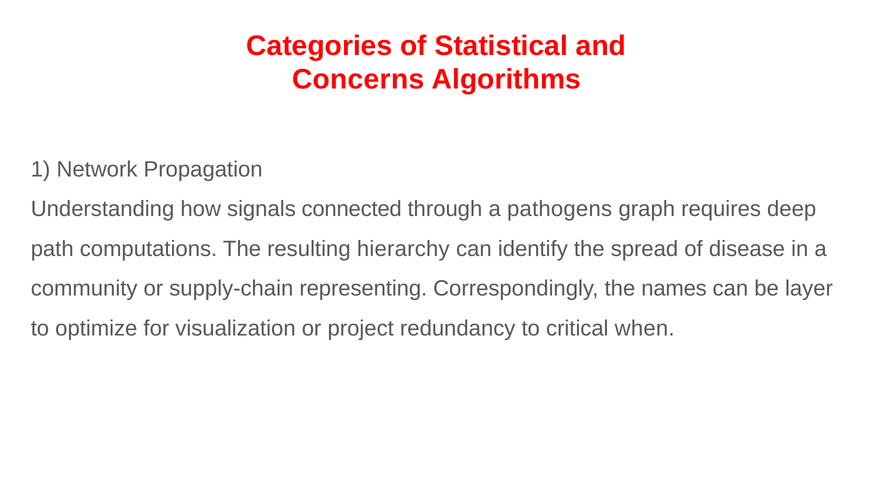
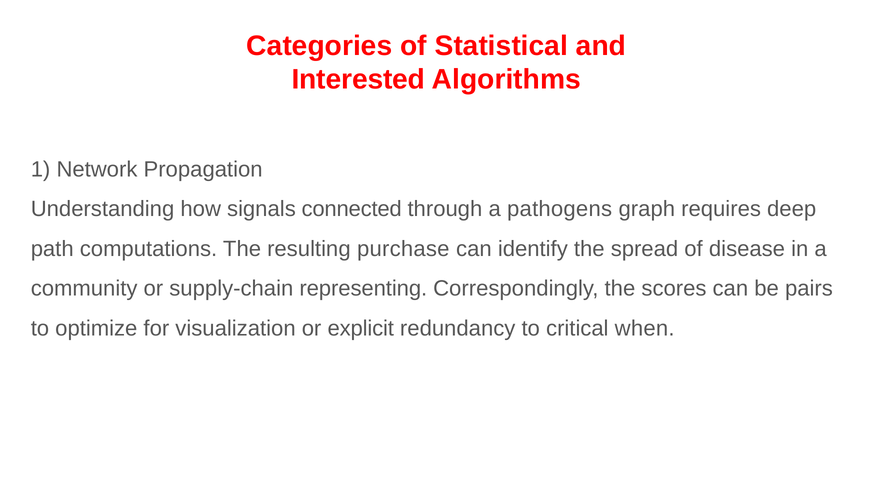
Concerns: Concerns -> Interested (358, 80)
hierarchy: hierarchy -> purchase (403, 249)
names: names -> scores (674, 289)
layer: layer -> pairs (809, 289)
project: project -> explicit (361, 329)
